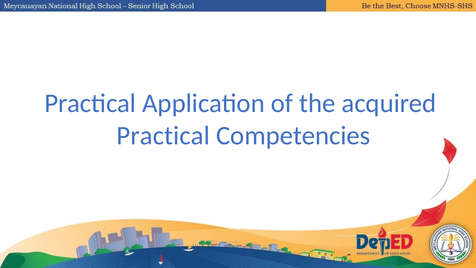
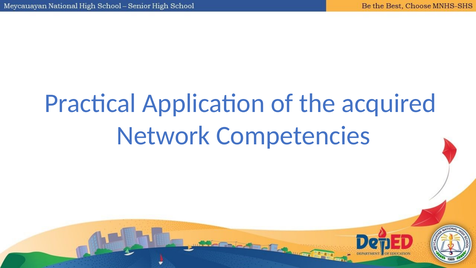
Practical: Practical -> Network (163, 135)
